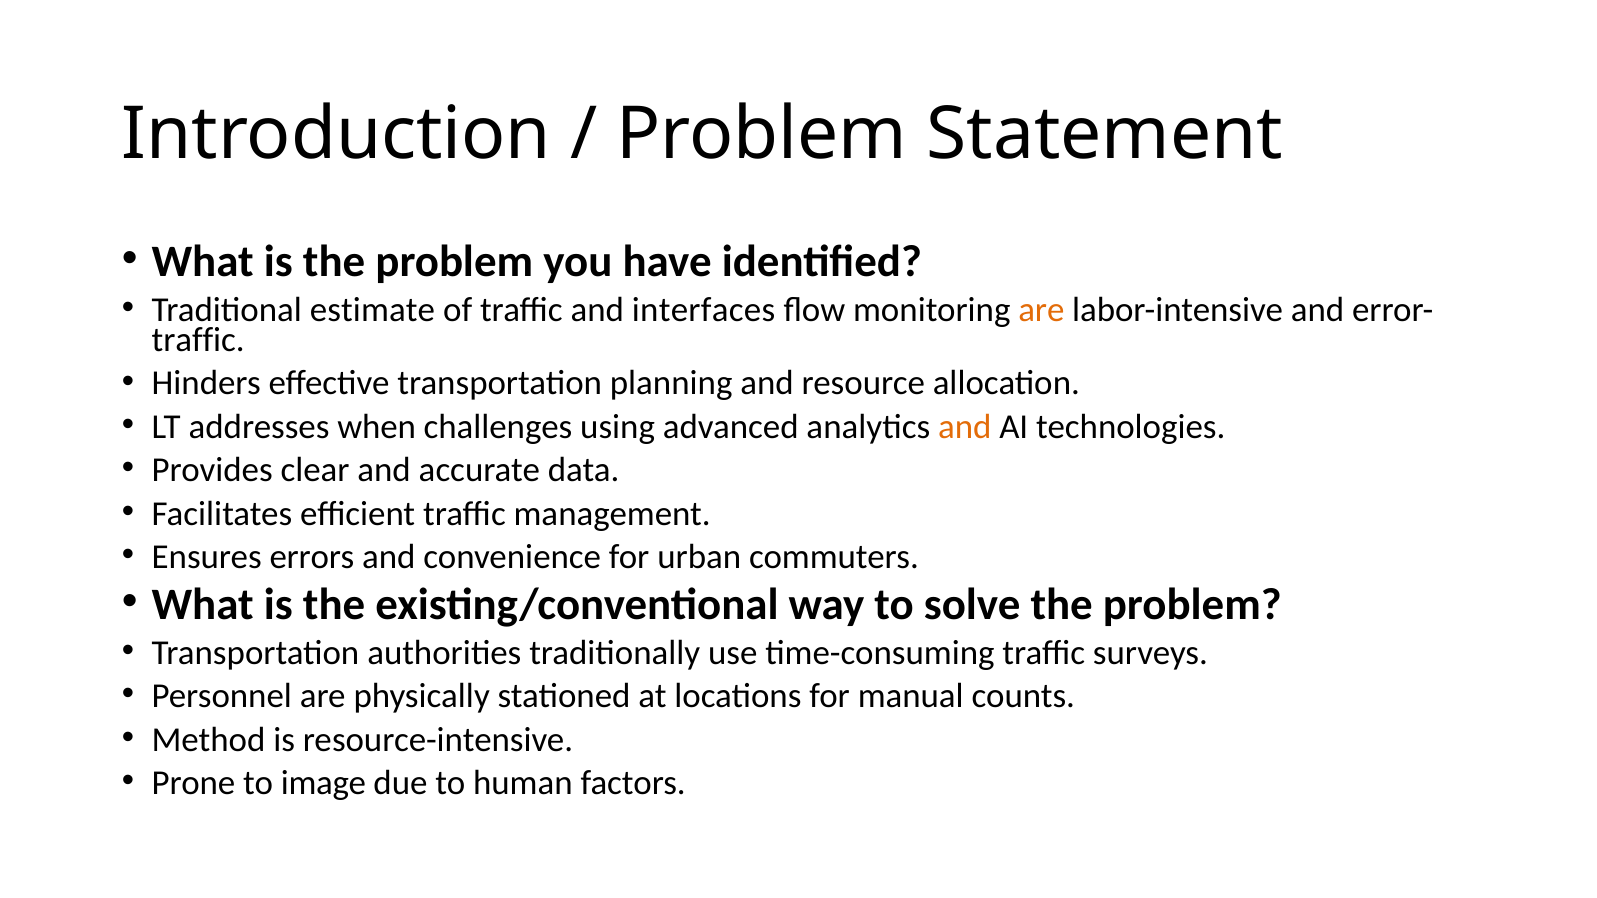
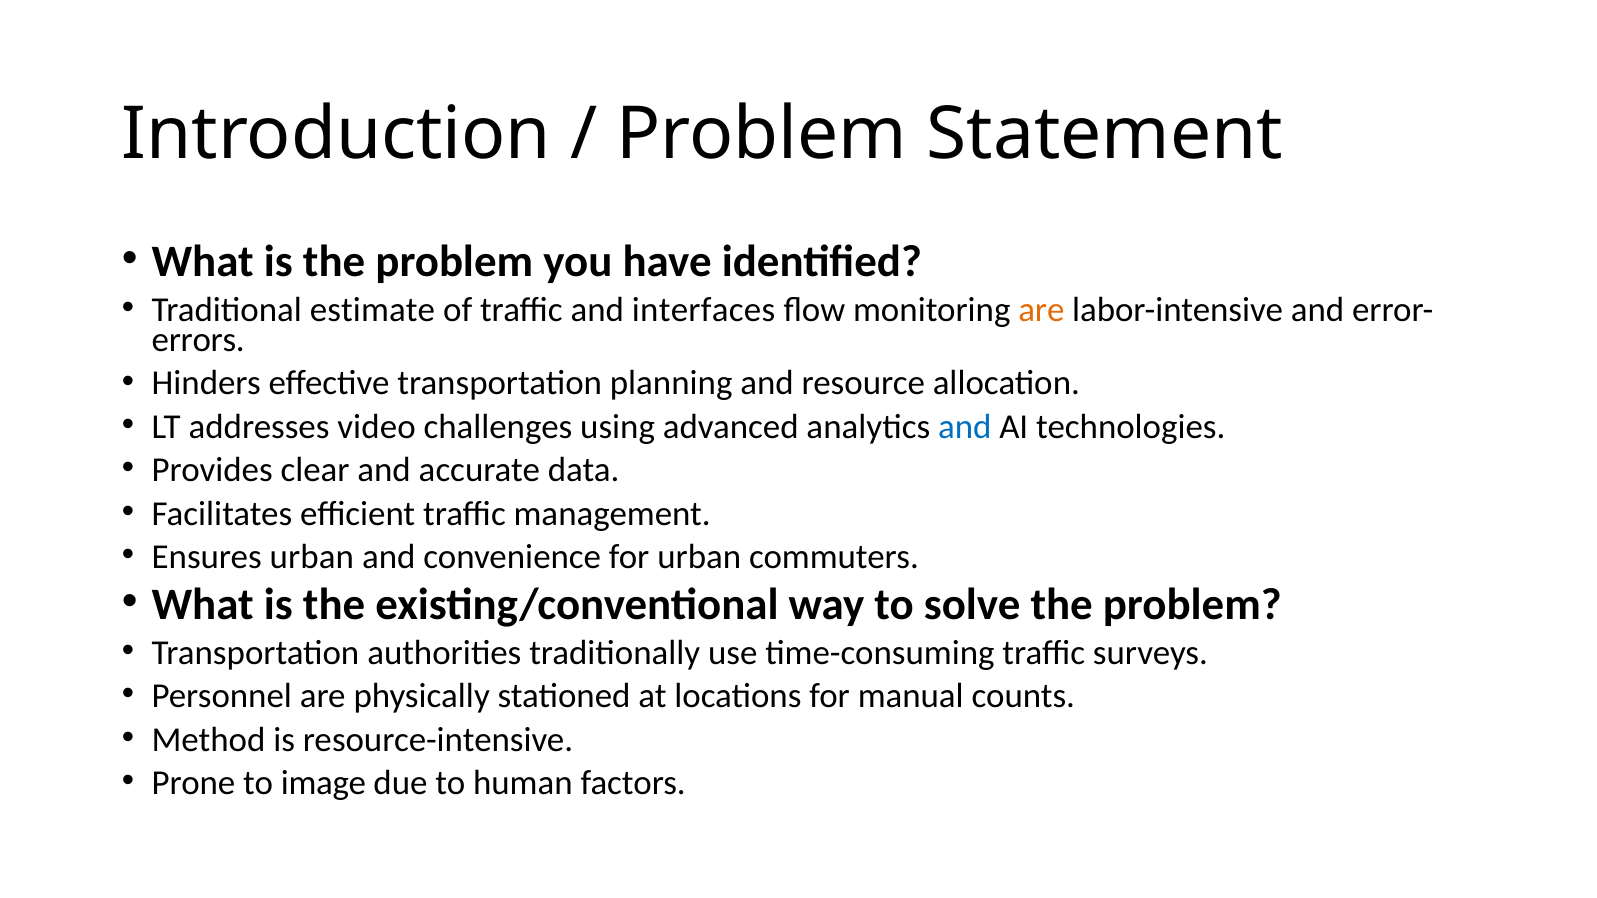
traffic: traffic -> errors (198, 340)
when: when -> video (377, 427)
and colour: orange -> blue (965, 427)
Ensures errors: errors -> urban (312, 557)
